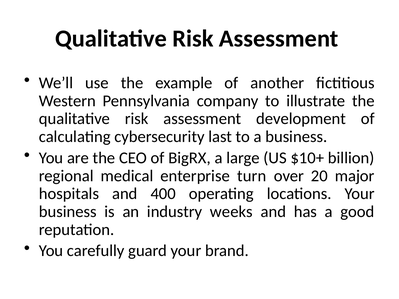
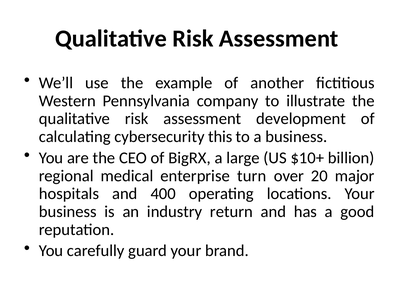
last: last -> this (220, 137)
weeks: weeks -> return (231, 212)
